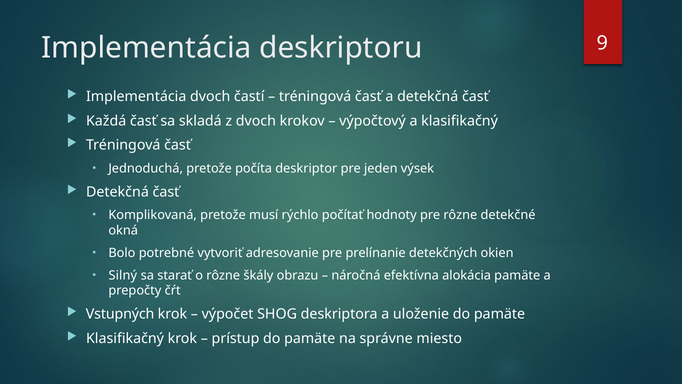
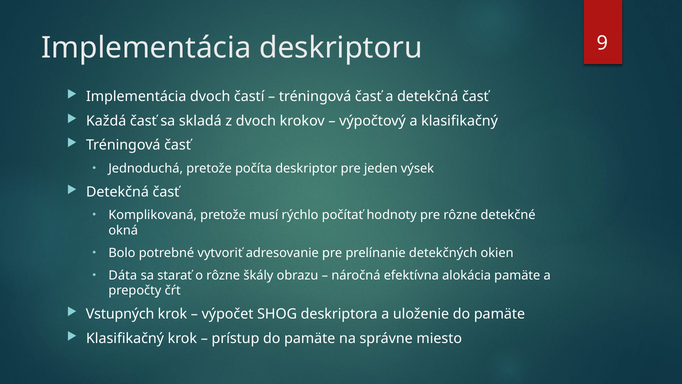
Silný: Silný -> Dáta (123, 275)
